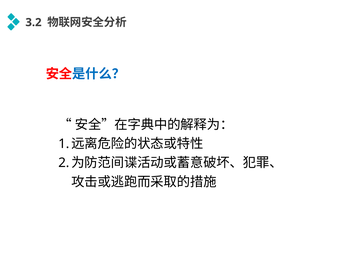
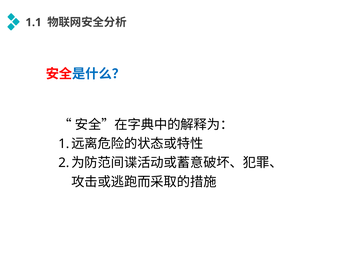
3.2: 3.2 -> 1.1 (33, 22)
